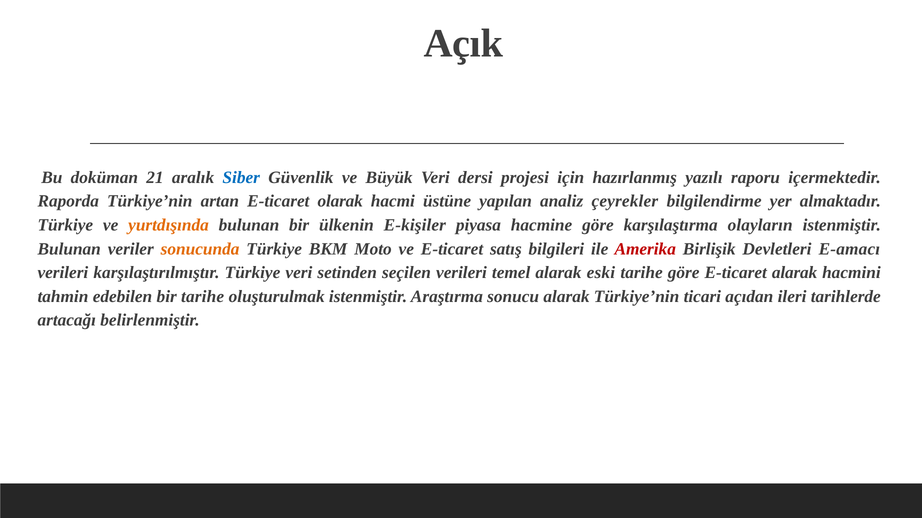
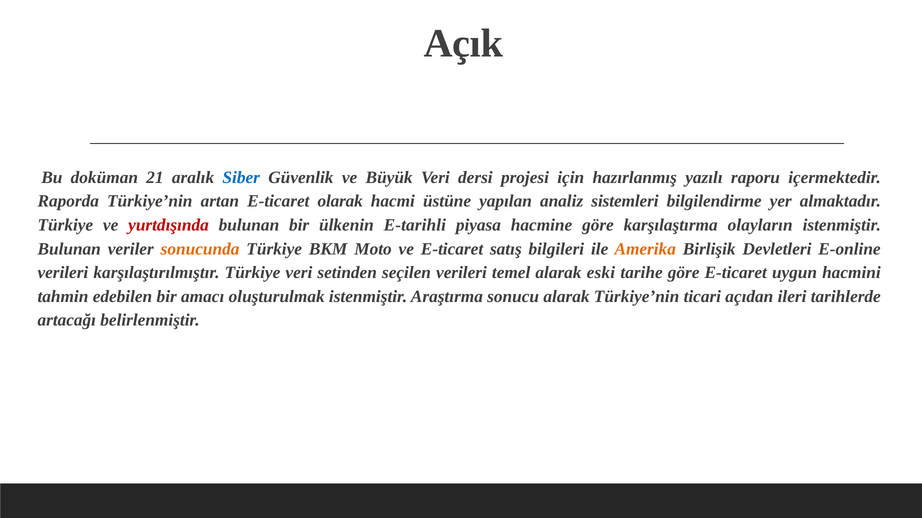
çeyrekler: çeyrekler -> sistemleri (625, 201)
yurtdışında colour: orange -> red (169, 225)
E-kişiler: E-kişiler -> E-tarihli (415, 225)
Amerika colour: red -> orange (645, 249)
E-amacı: E-amacı -> E-online (849, 249)
E-ticaret alarak: alarak -> uygun (795, 273)
bir tarihe: tarihe -> amacı (203, 297)
